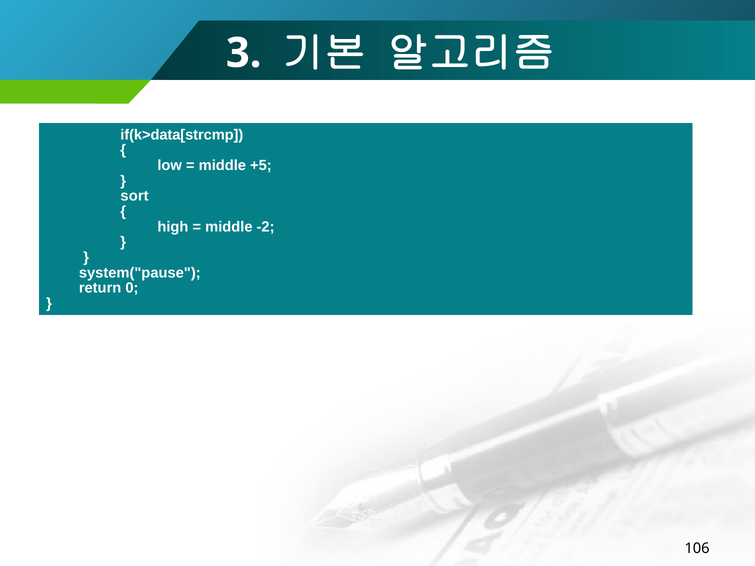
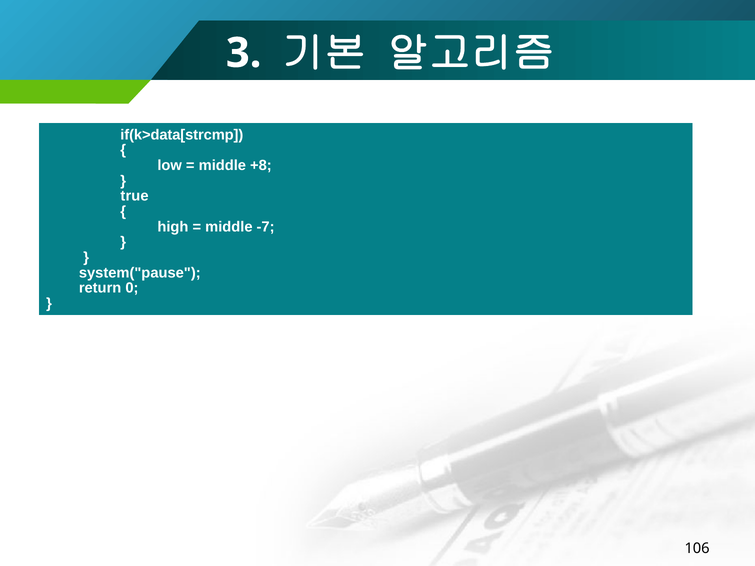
+5: +5 -> +8 (261, 165)
sort: sort -> true (135, 196)
-2: -2 -> -7 (266, 227)
